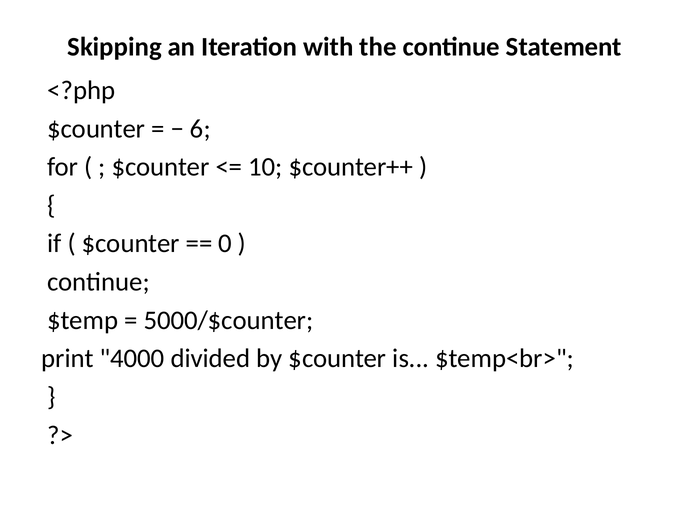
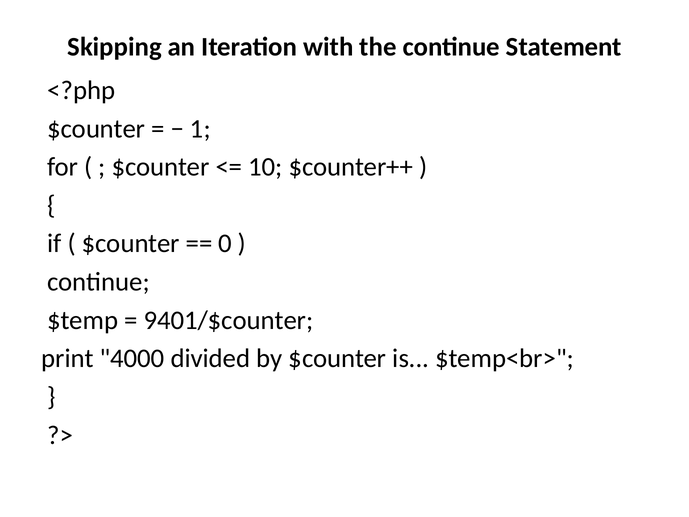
6: 6 -> 1 (200, 129)
5000/$counter: 5000/$counter -> 9401/$counter (228, 320)
